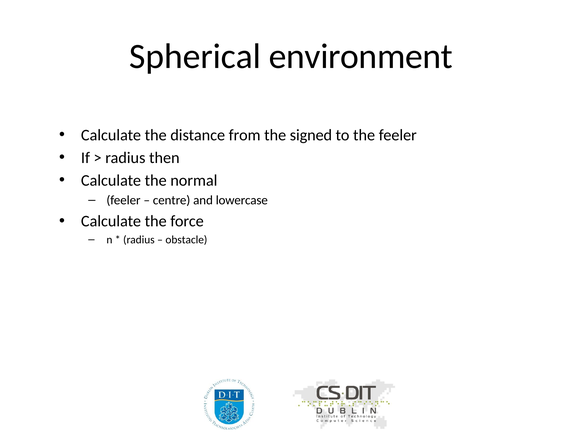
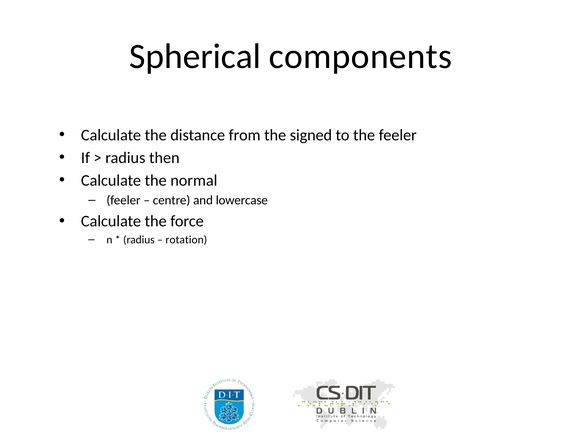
environment: environment -> components (360, 56)
obstacle: obstacle -> rotation (186, 239)
